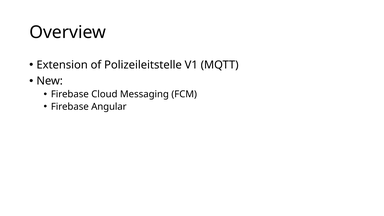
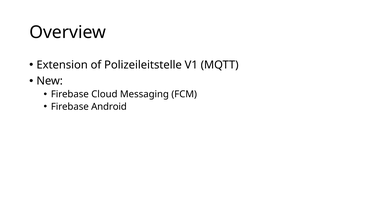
Angular: Angular -> Android (109, 107)
